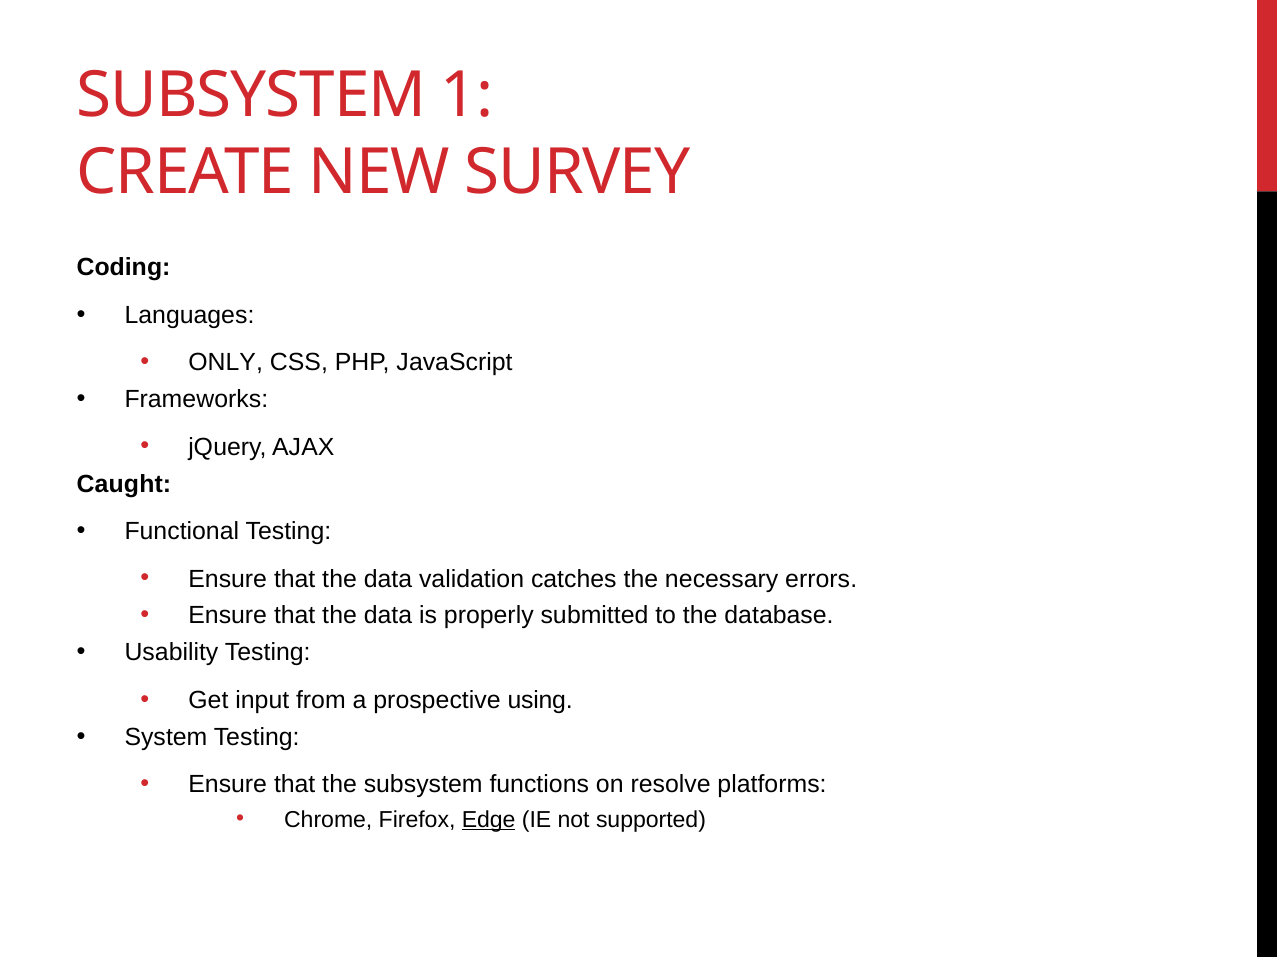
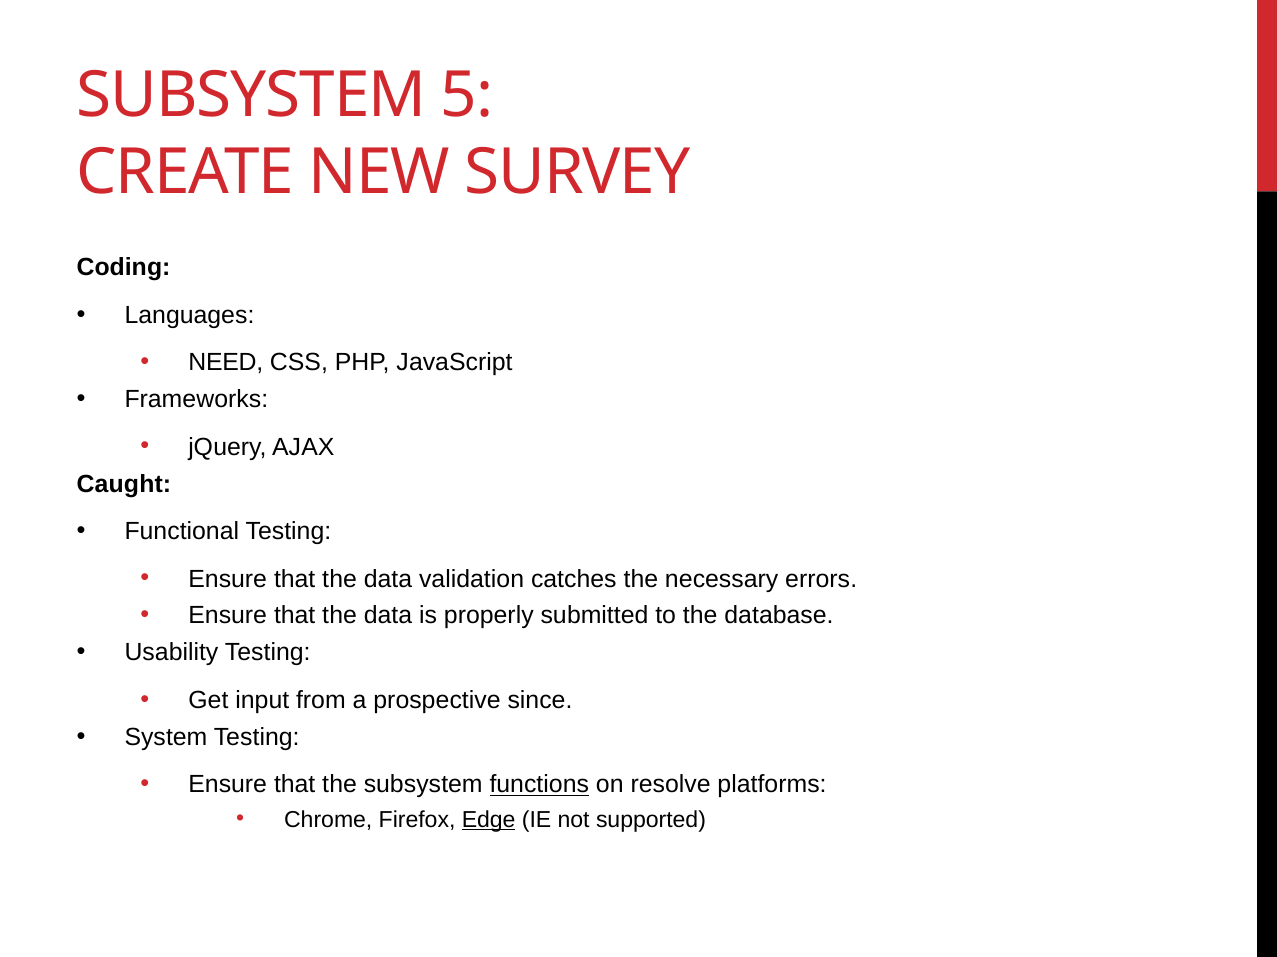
1: 1 -> 5 (467, 96)
ONLY: ONLY -> NEED (226, 363)
using: using -> since (540, 701)
functions underline: none -> present (539, 785)
